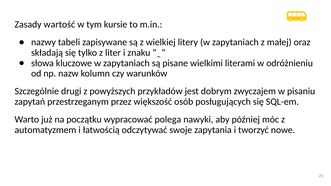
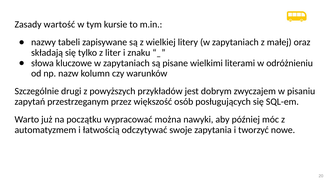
polega: polega -> można (168, 120)
